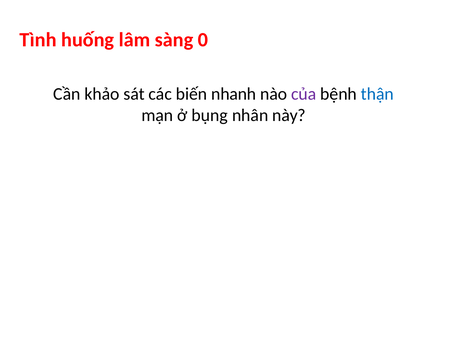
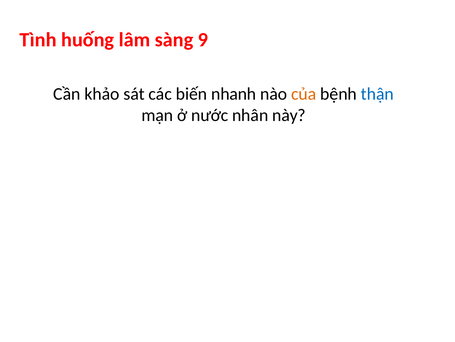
0: 0 -> 9 (203, 40)
của colour: purple -> orange (304, 94)
bụng: bụng -> nước (210, 115)
